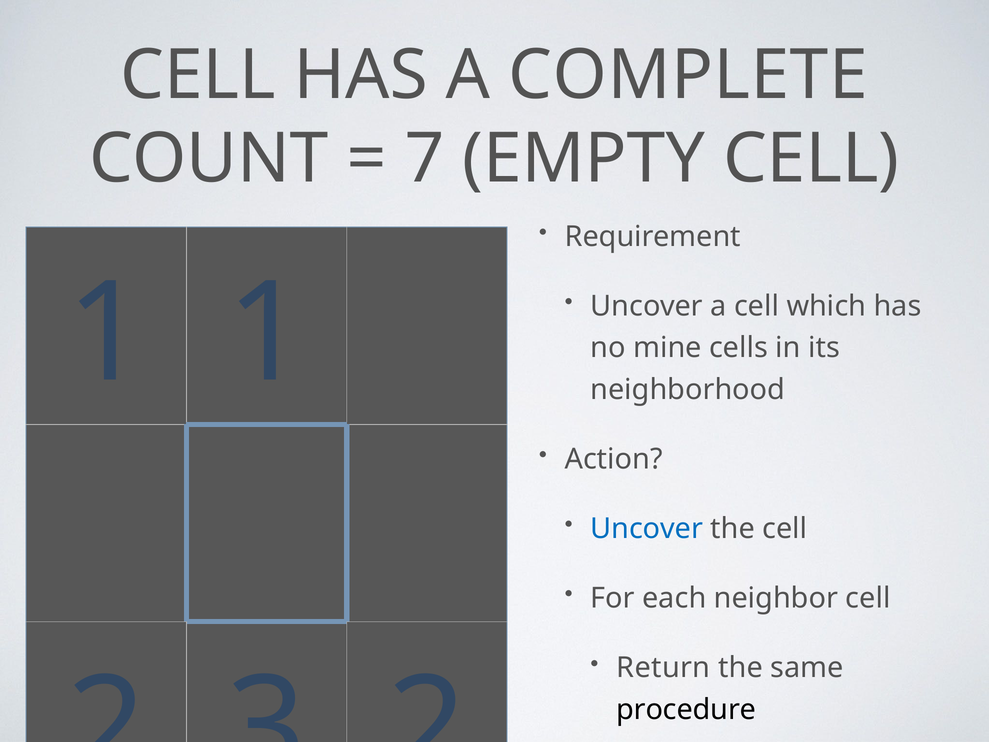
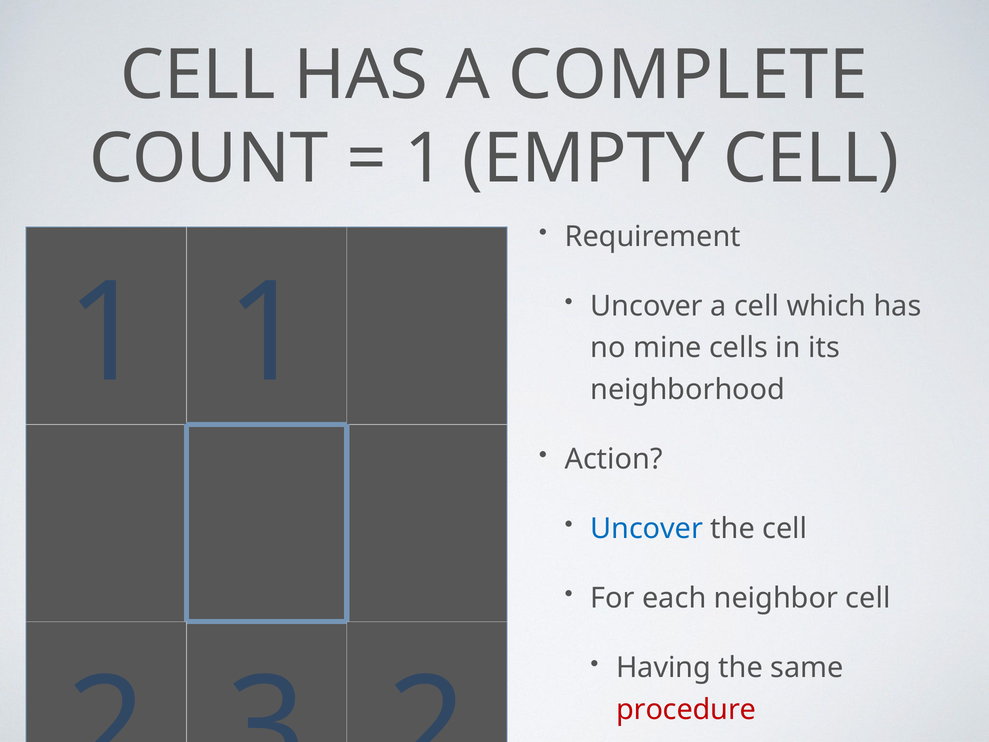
7: 7 -> 1 (424, 159)
Return: Return -> Having (664, 668)
procedure colour: black -> red (686, 709)
